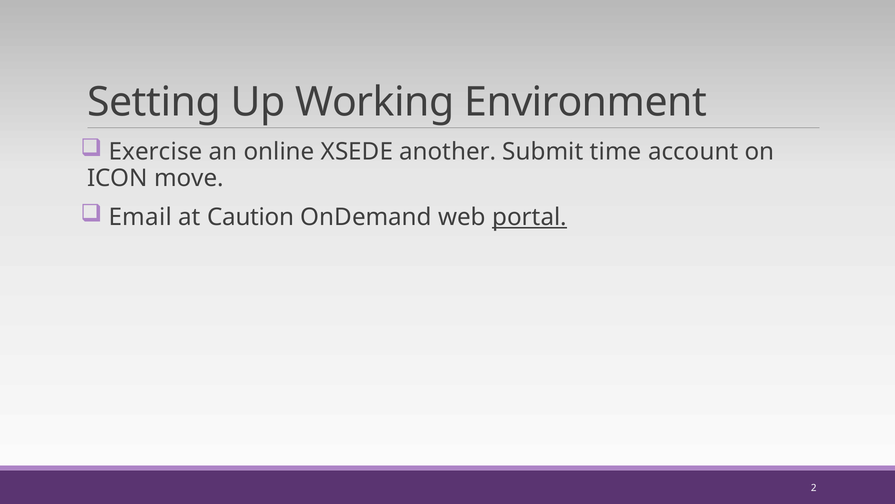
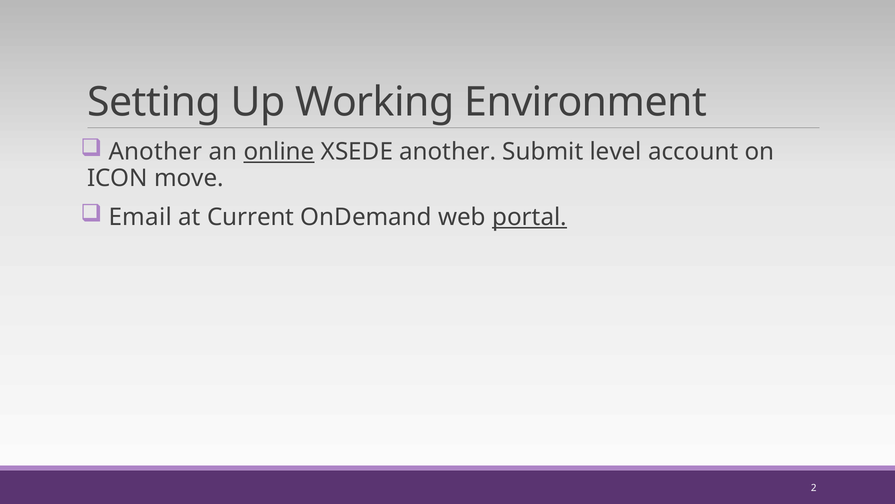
Exercise: Exercise -> Another (155, 152)
online underline: none -> present (279, 152)
time: time -> level (616, 152)
Caution: Caution -> Current (251, 217)
